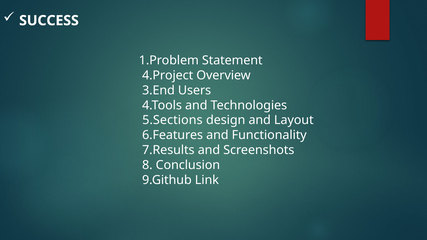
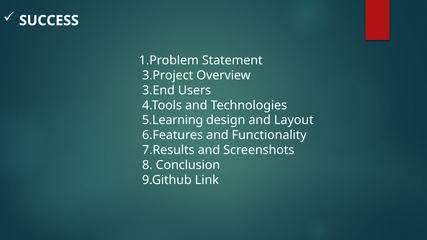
4.Project: 4.Project -> 3.Project (168, 75)
5.Sections: 5.Sections -> 5.Learning (173, 120)
